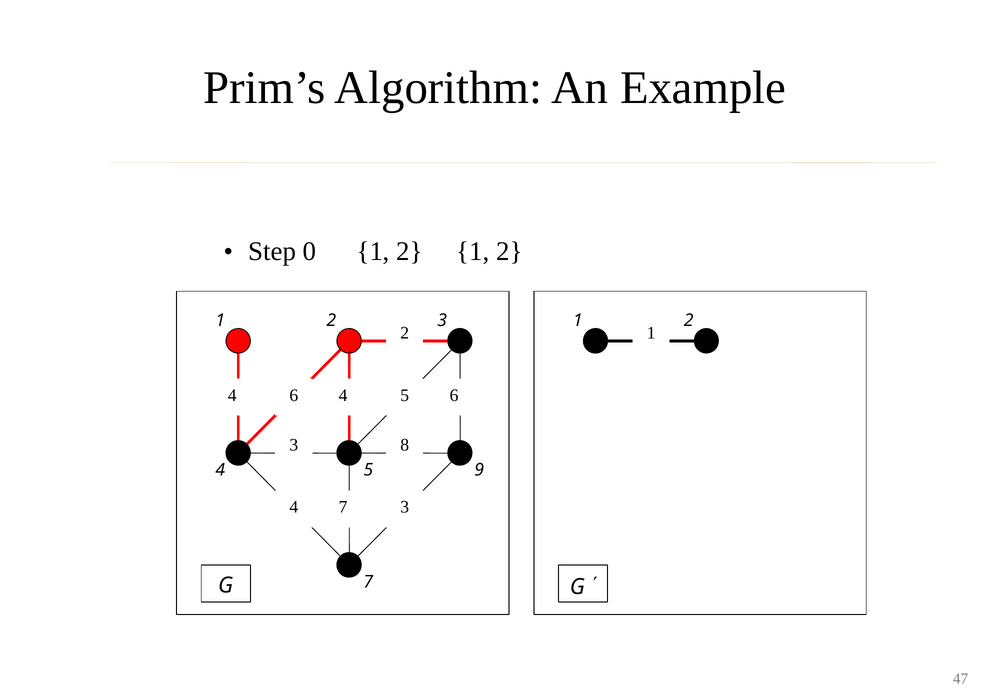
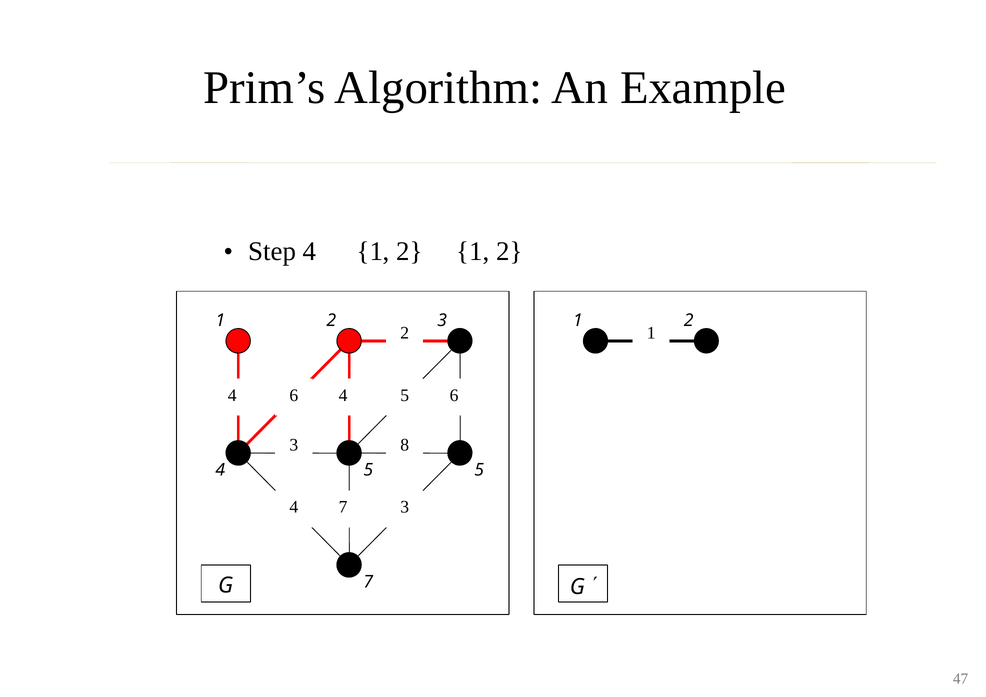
Step 0: 0 -> 4 (309, 251)
5 9: 9 -> 5 (479, 470)
